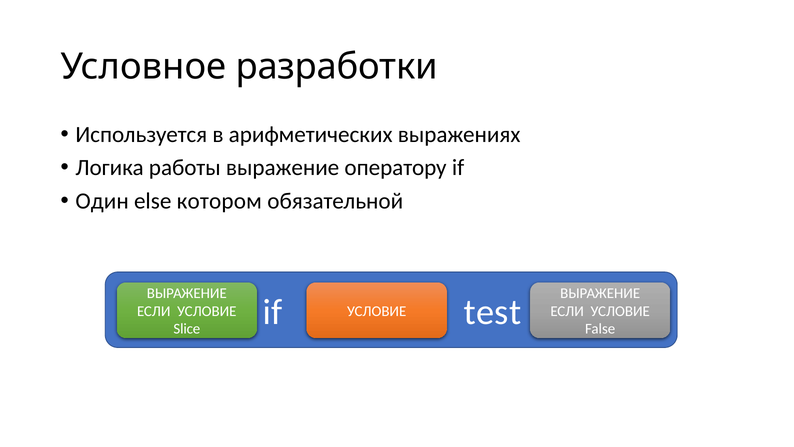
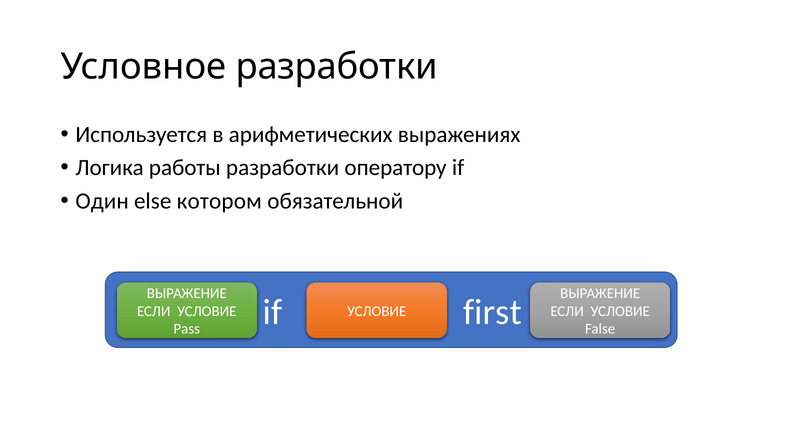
работы выражение: выражение -> разработки (283, 168)
test: test -> first (493, 312)
Slice: Slice -> Pass (187, 329)
